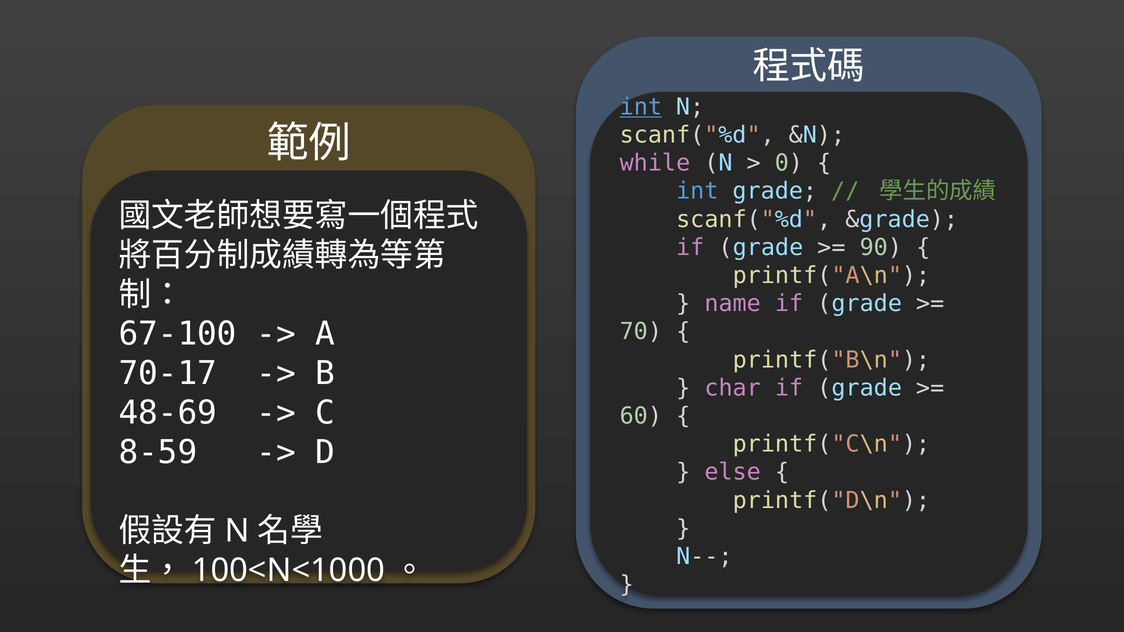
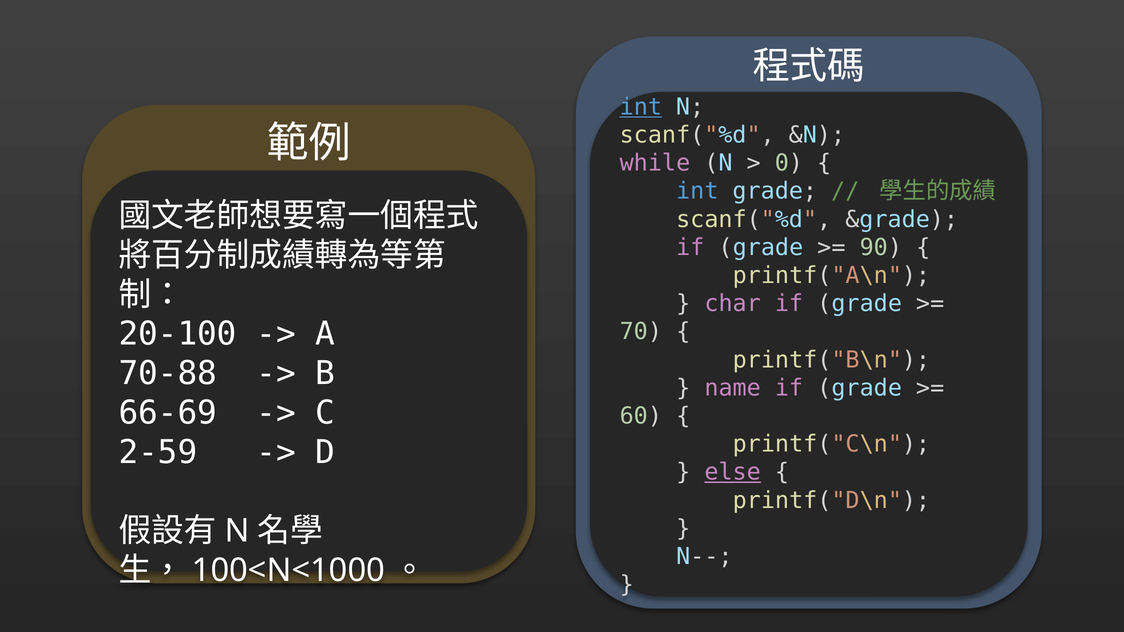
name: name -> char (733, 304)
67-100: 67-100 -> 20-100 (178, 334)
70-17: 70-17 -> 70-88 (168, 374)
char: char -> name (733, 388)
48-69: 48-69 -> 66-69 (168, 413)
8-59: 8-59 -> 2-59 (158, 452)
else underline: none -> present (733, 472)
